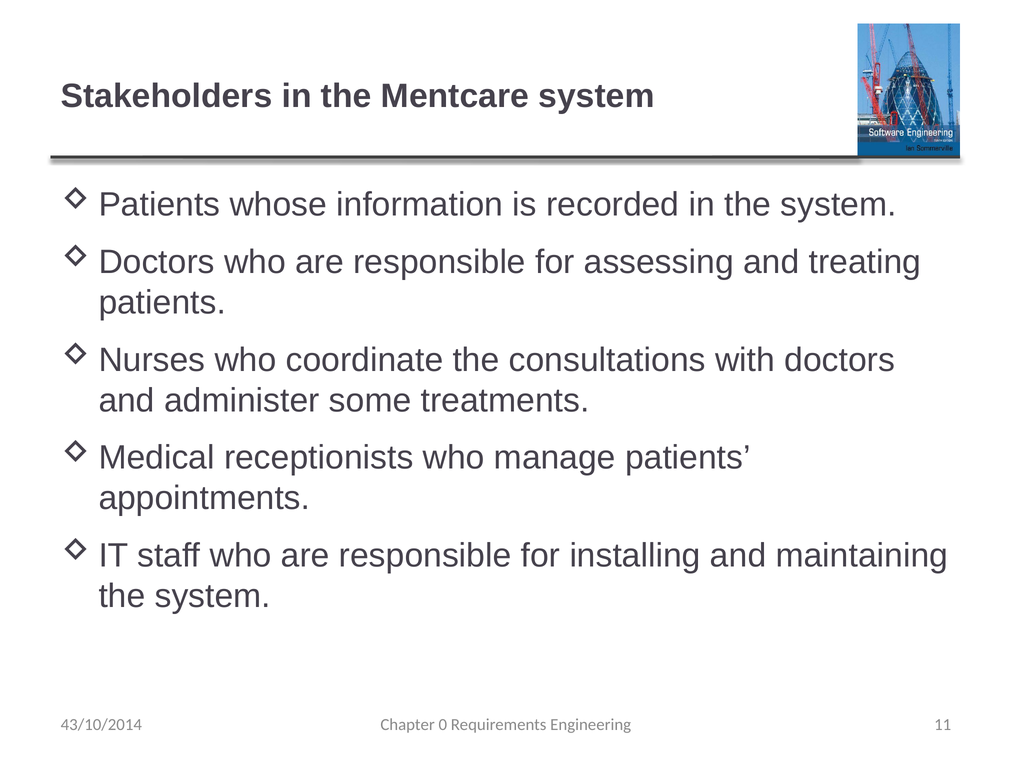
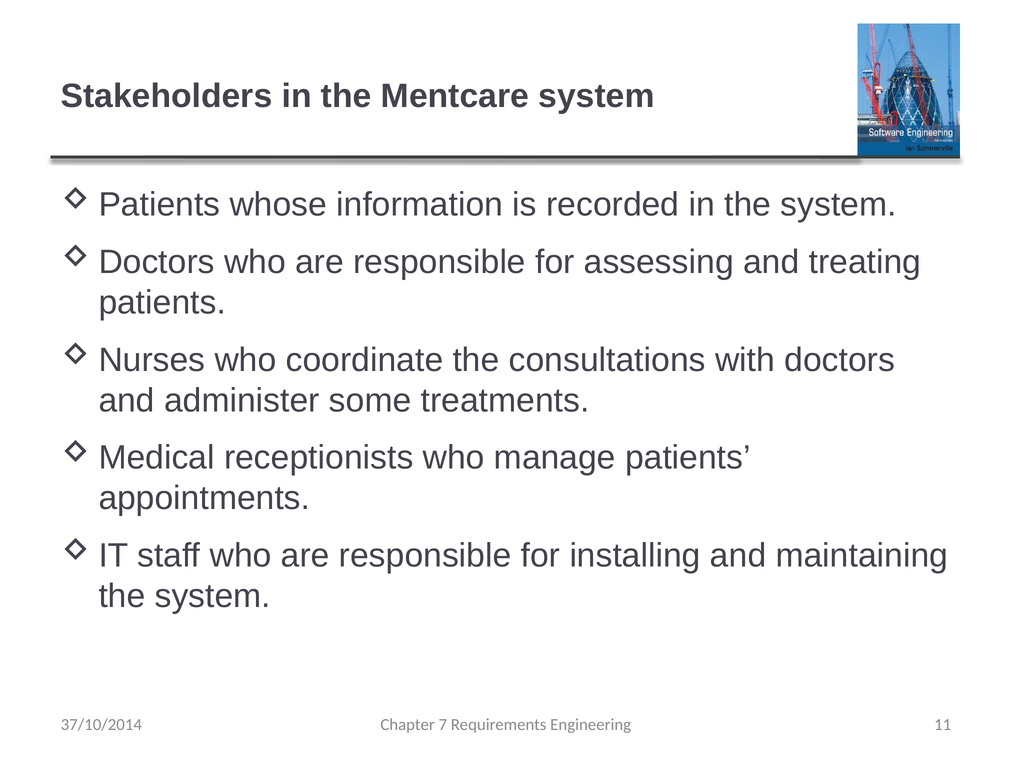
43/10/2014: 43/10/2014 -> 37/10/2014 (101, 725)
0: 0 -> 7 (443, 725)
